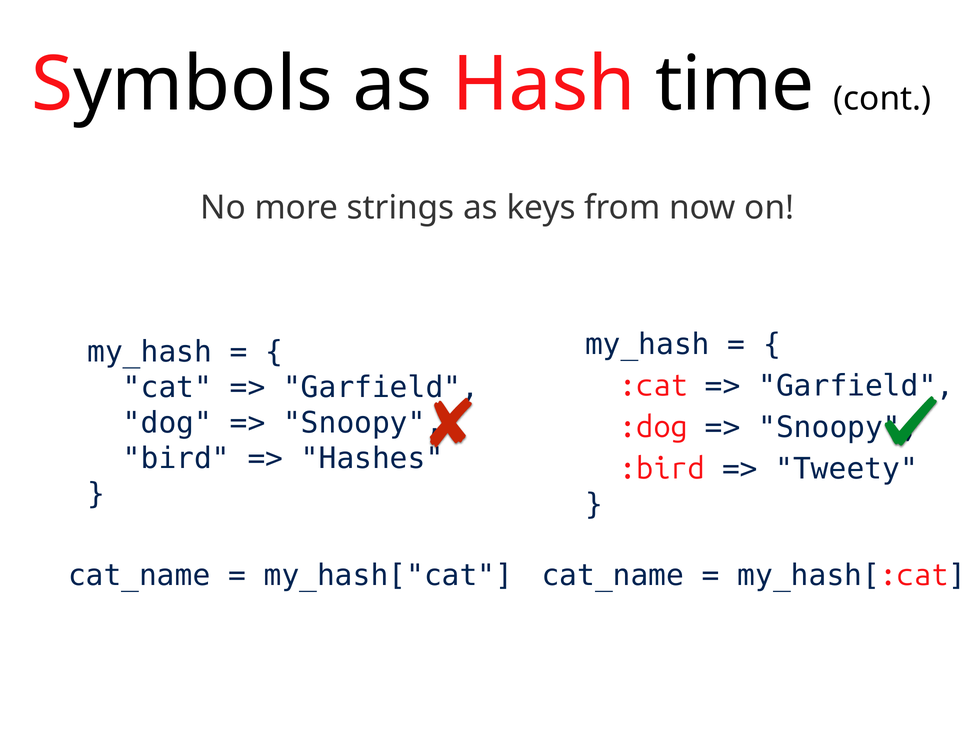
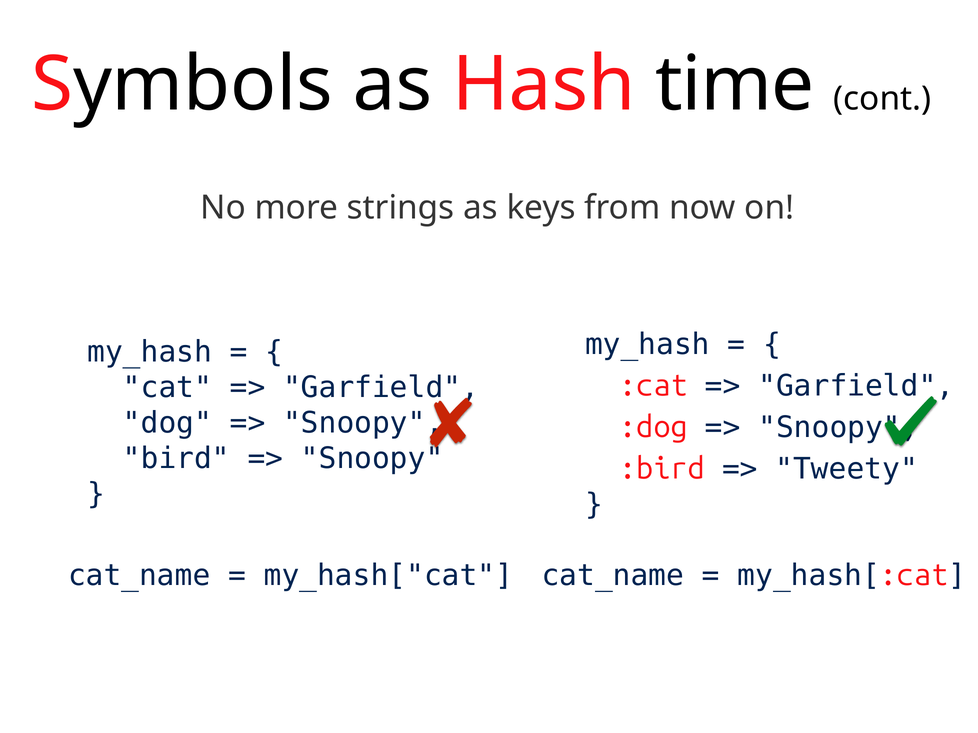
Hashes: Hashes -> Snoopy (372, 459)
